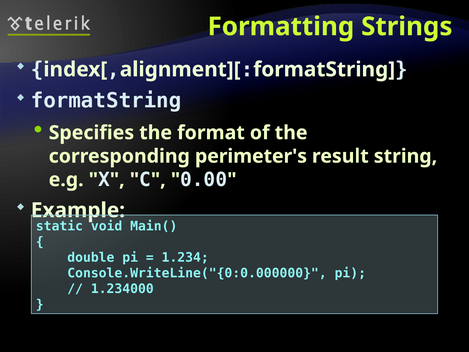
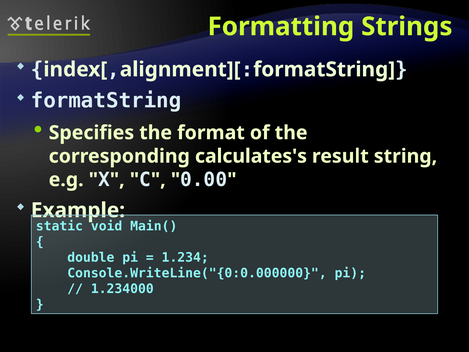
perimeter's: perimeter's -> calculates's (251, 156)
